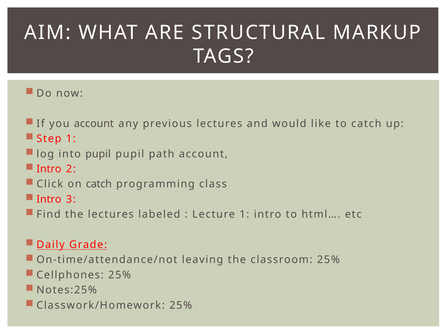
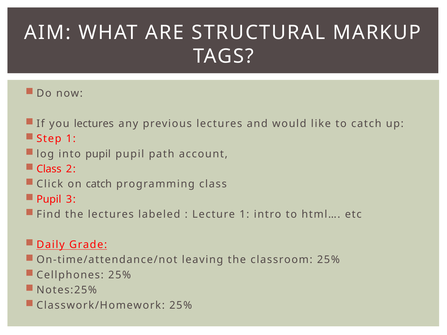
you account: account -> lectures (94, 124)
Intro: Intro -> Class (49, 169)
Intro: Intro -> Pupil (49, 199)
